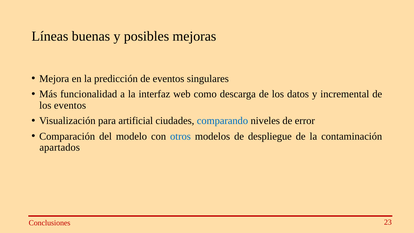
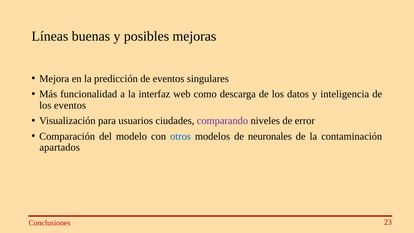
incremental: incremental -> inteligencia (345, 94)
artificial: artificial -> usuarios (136, 121)
comparando colour: blue -> purple (222, 121)
despliegue: despliegue -> neuronales (270, 136)
